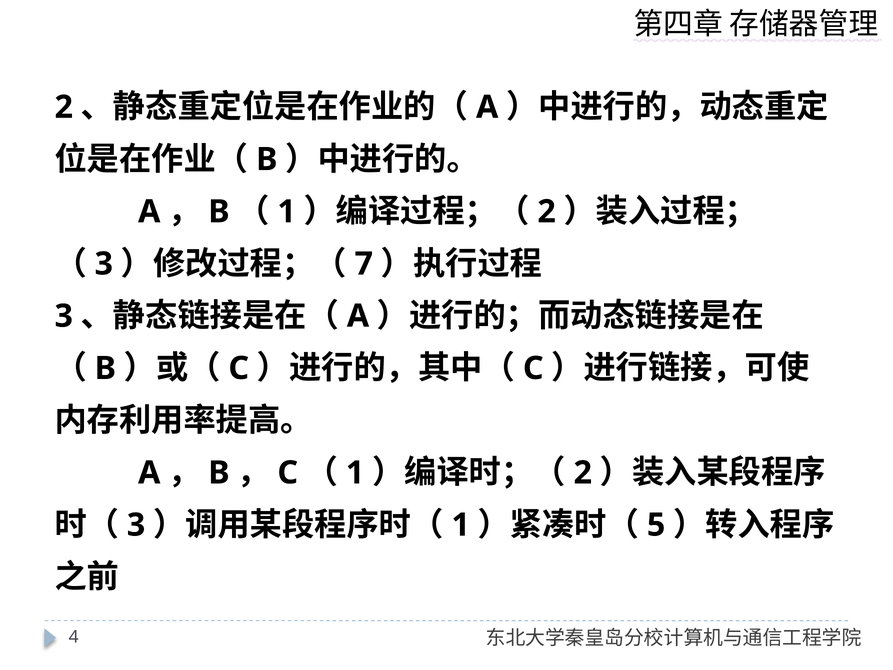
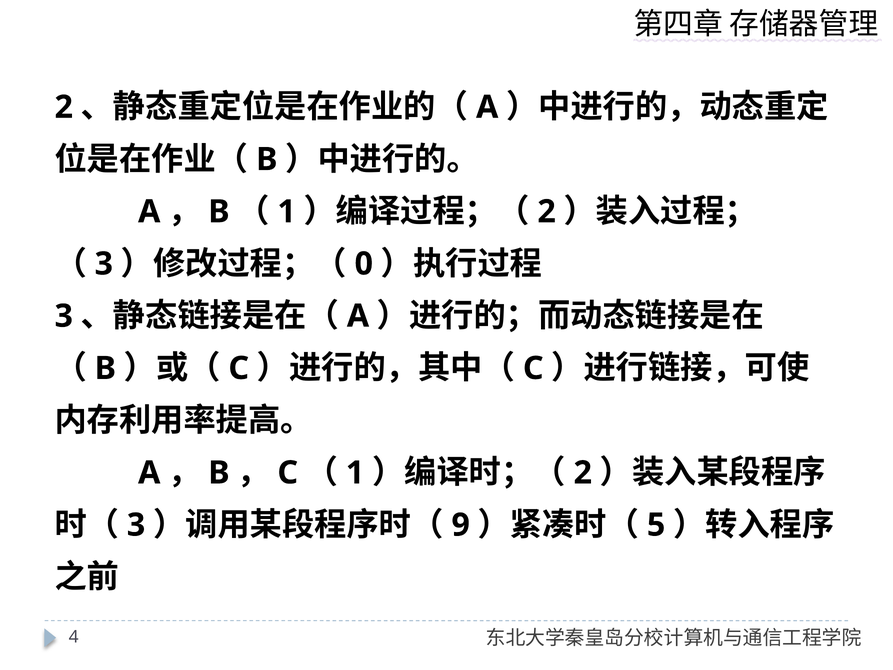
7: 7 -> 0 (364, 264)
1: 1 -> 9 (461, 525)
